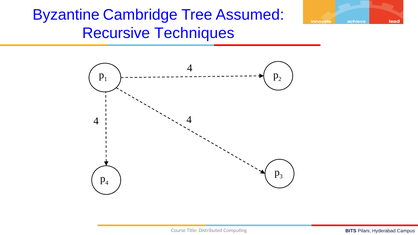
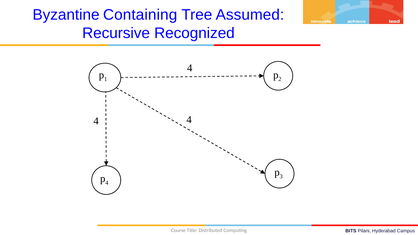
Cambridge: Cambridge -> Containing (140, 15)
Techniques: Techniques -> Recognized (194, 33)
